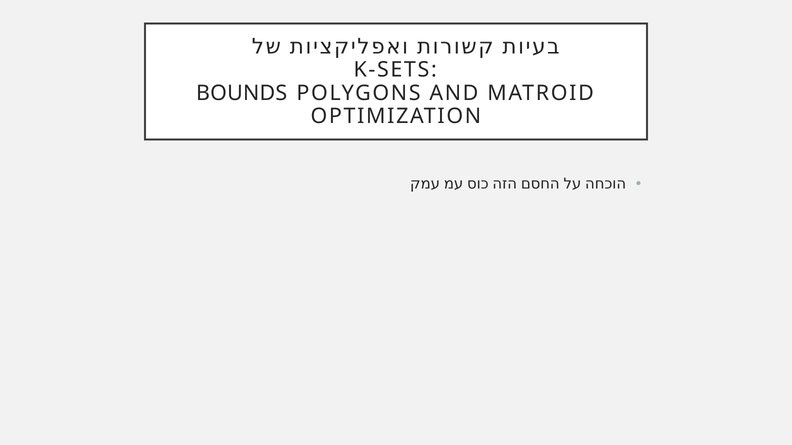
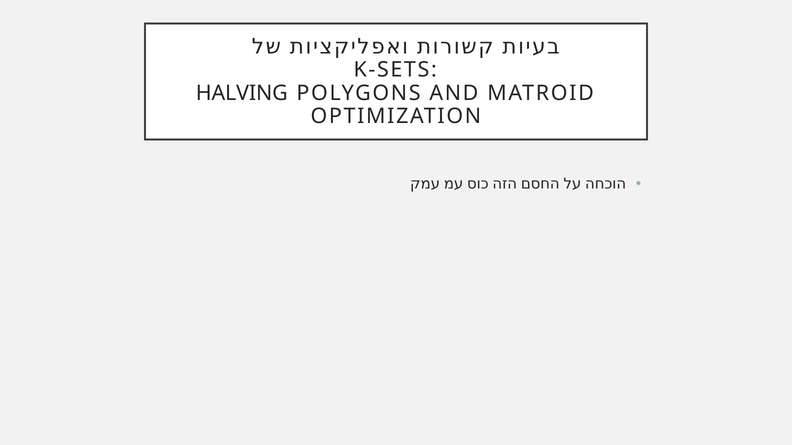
BOUNDS: BOUNDS -> HALVING (242, 93)
